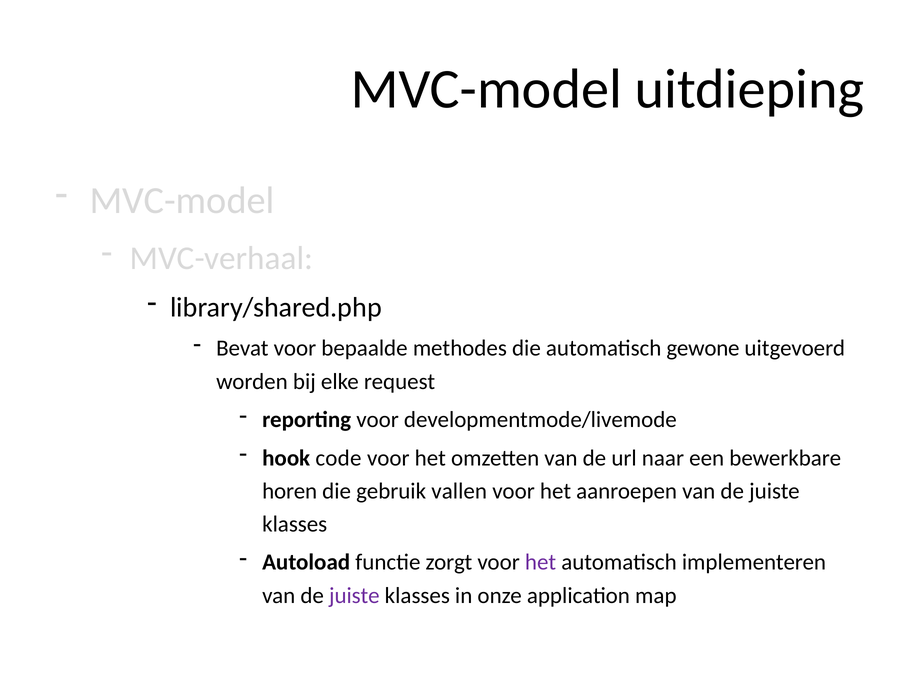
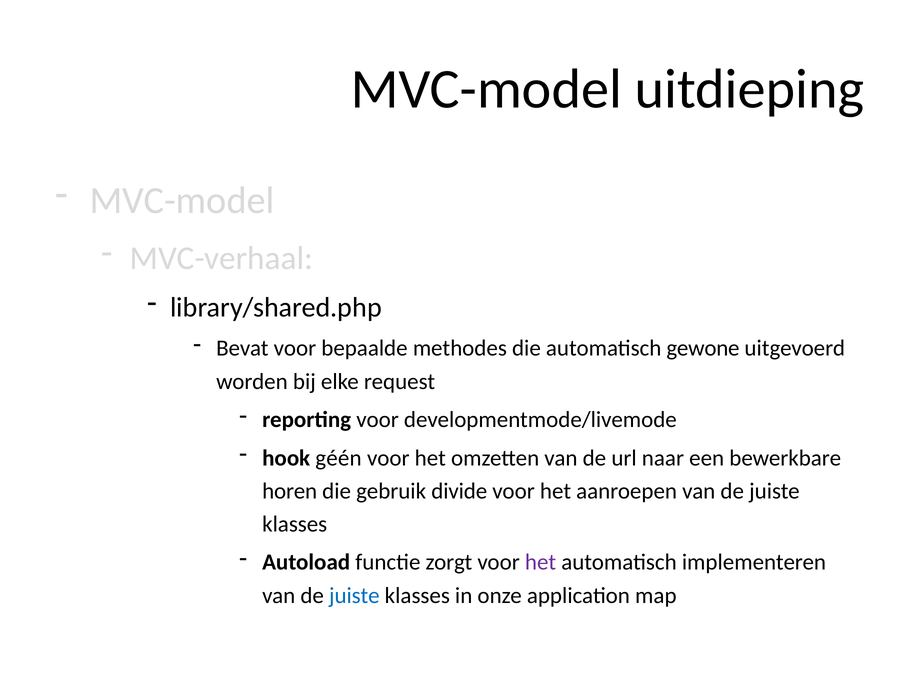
code: code -> géén (338, 458)
vallen: vallen -> divide (459, 491)
juiste colour: purple -> blue (354, 595)
